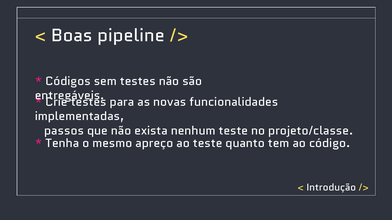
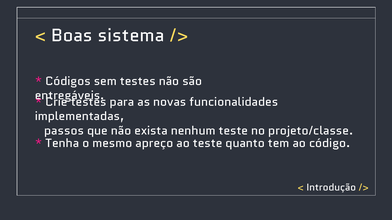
pipeline: pipeline -> sistema (131, 36)
